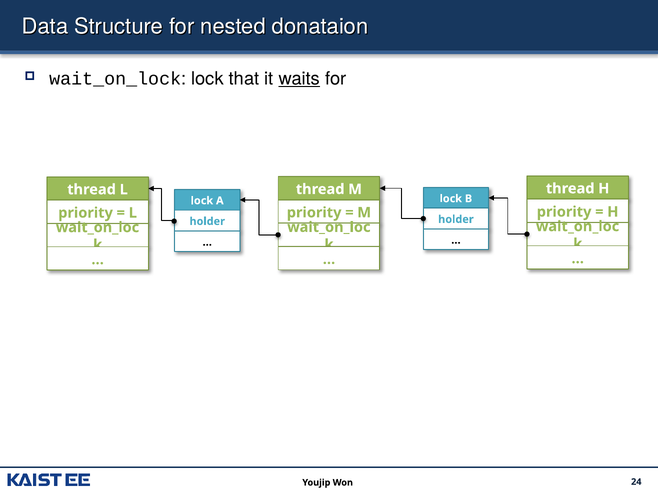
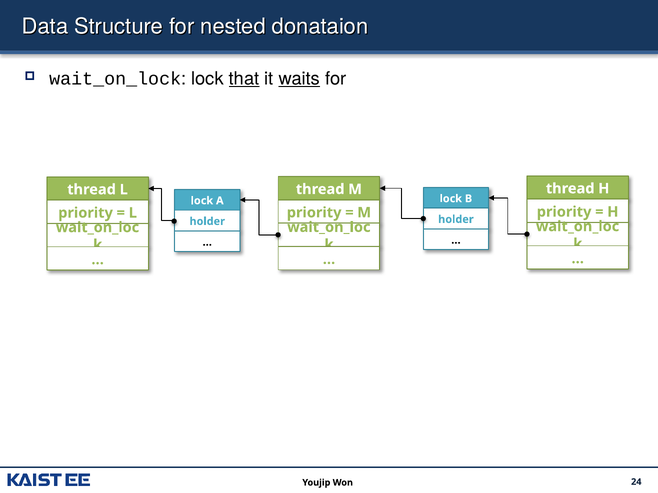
that underline: none -> present (244, 79)
